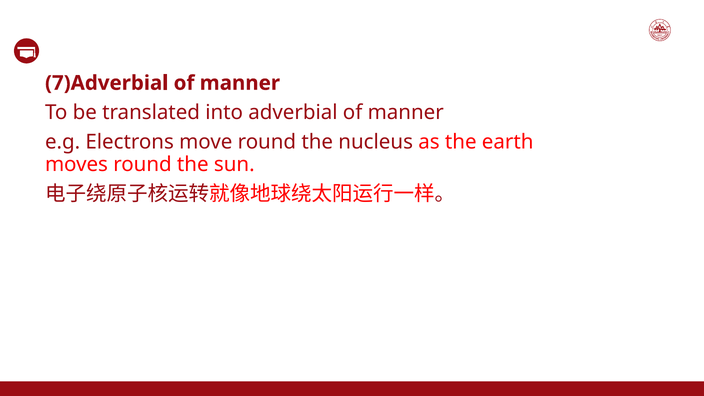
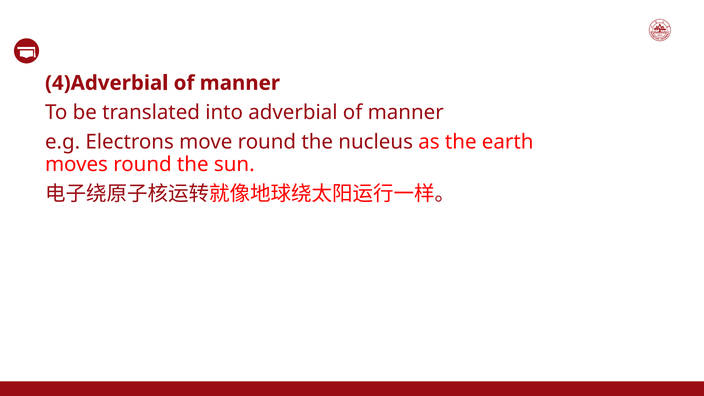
7)Adverbial: 7)Adverbial -> 4)Adverbial (107, 83)
